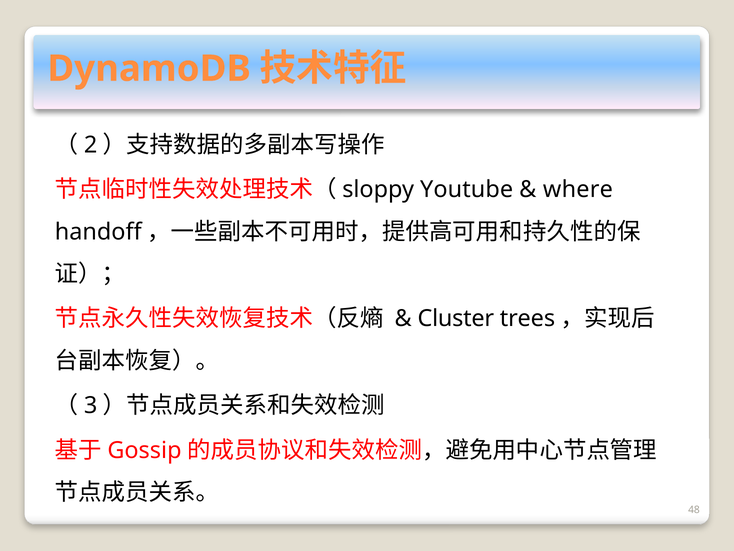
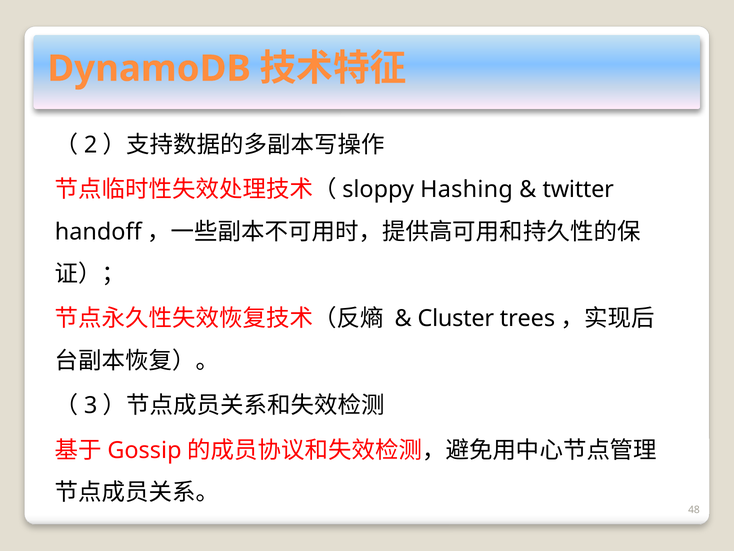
Youtube: Youtube -> Hashing (467, 189)
where: where -> twitter (578, 189)
